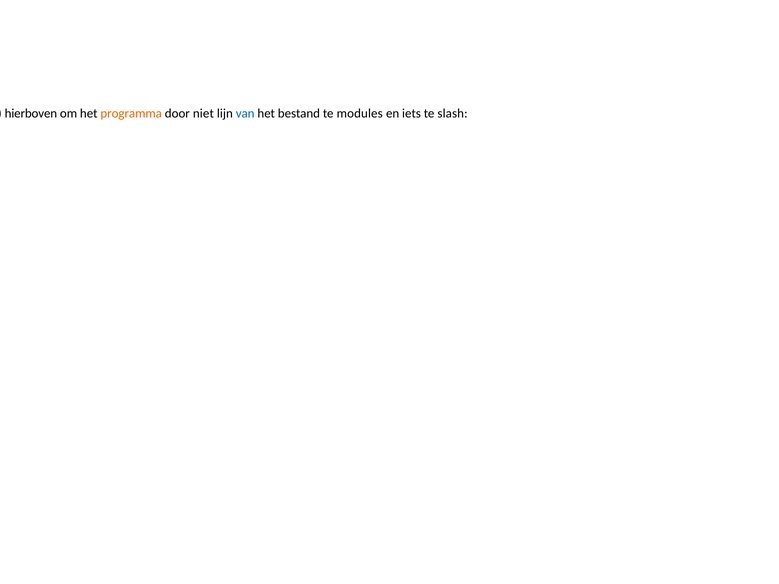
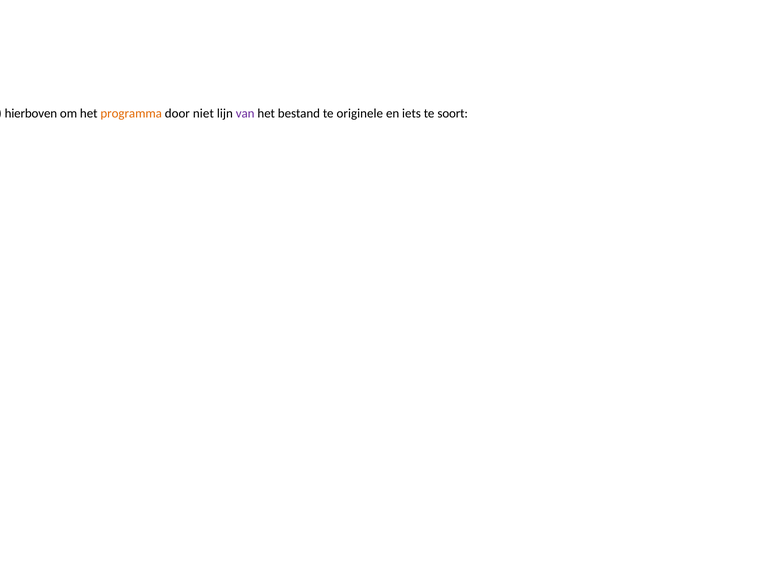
van colour: blue -> purple (245, 114)
modules: modules -> originele (360, 114)
slash: slash -> soort (453, 114)
